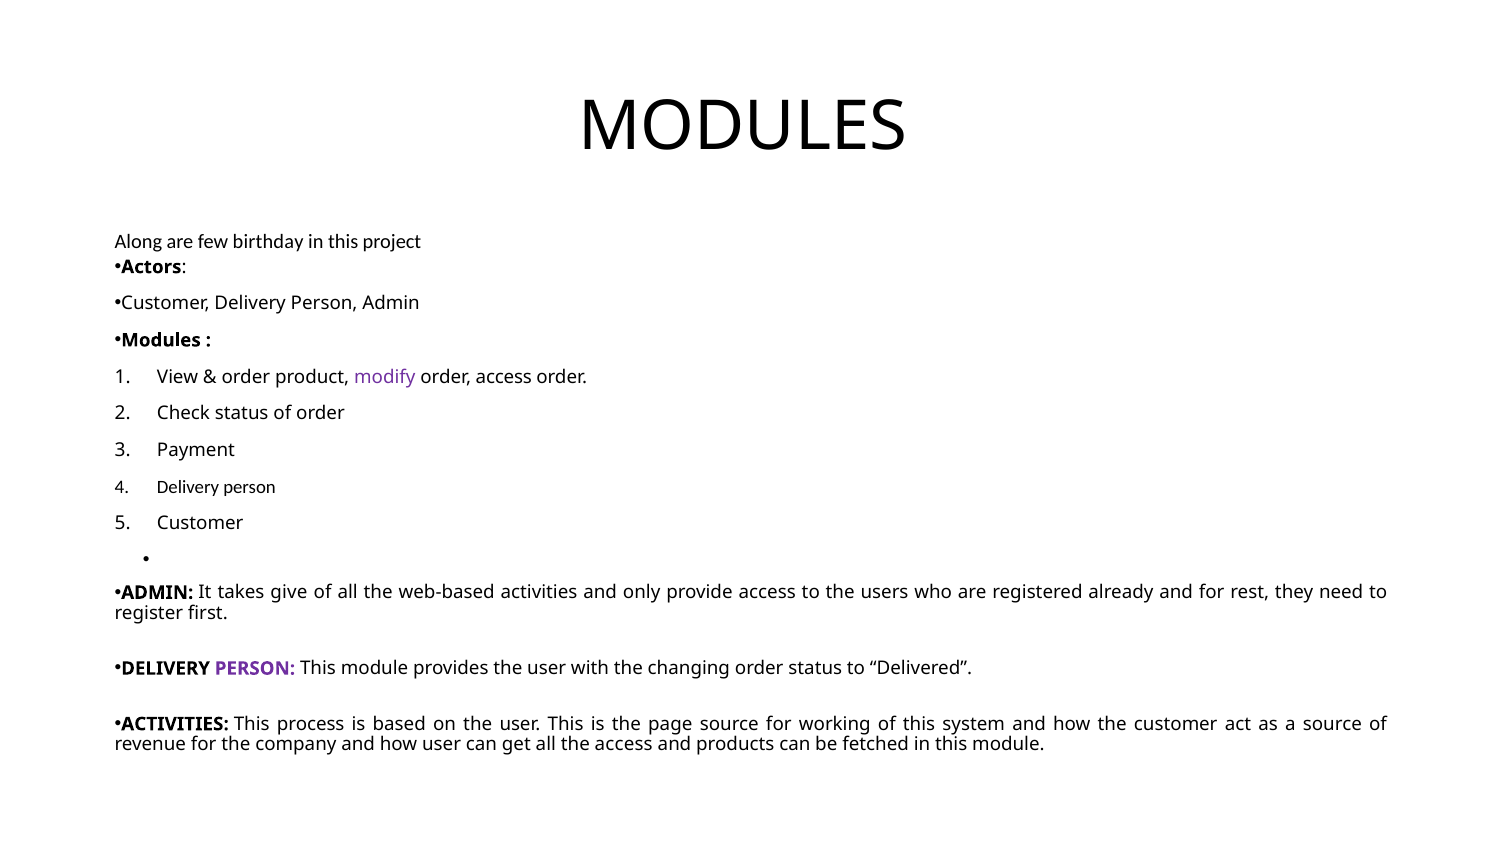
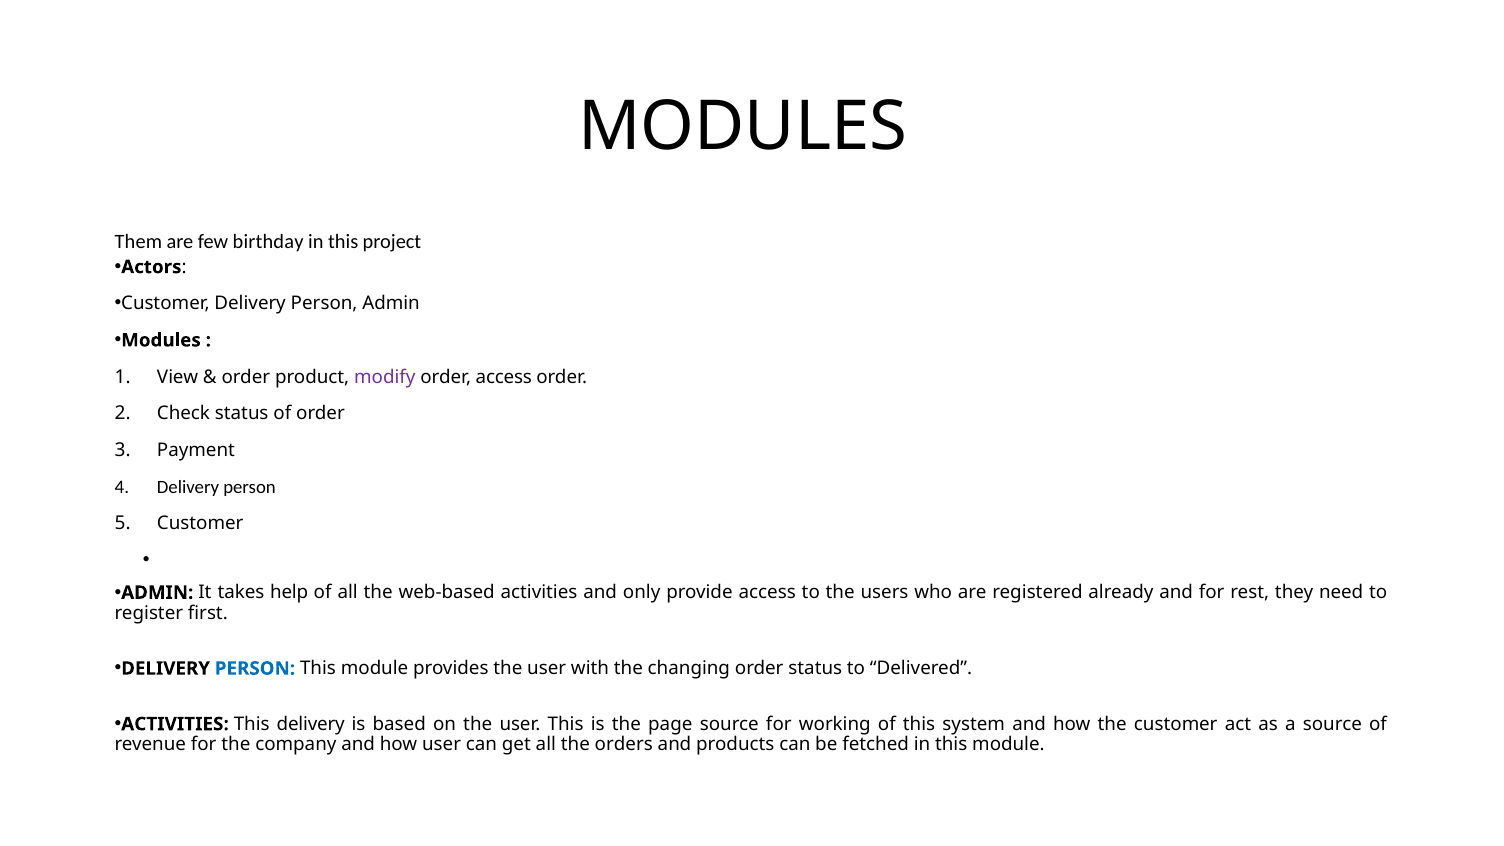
Along: Along -> Them (138, 242)
give: give -> help (289, 593)
PERSON colour: purple -> blue (255, 669)
This process: process -> delivery (311, 724)
the access: access -> orders (624, 744)
